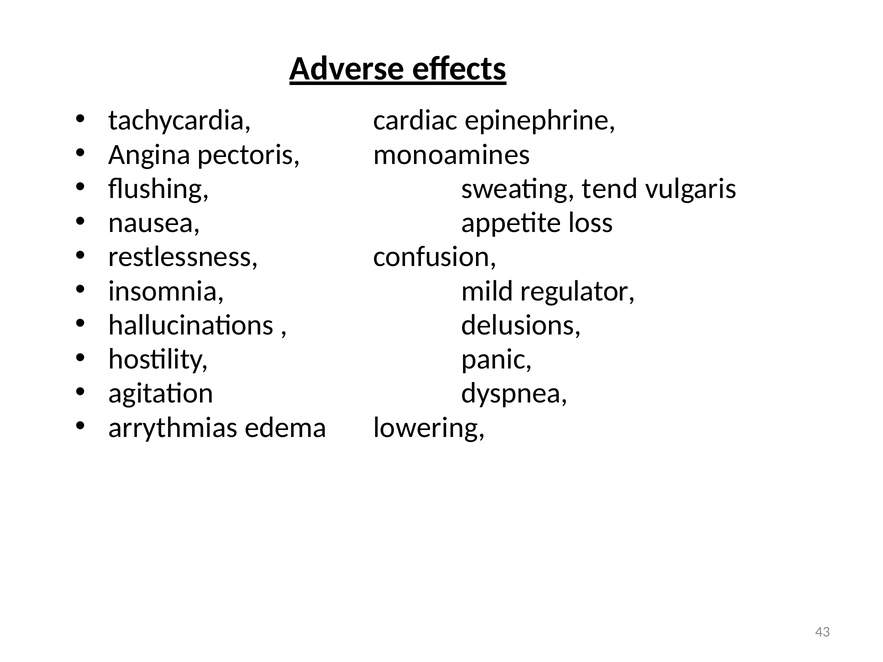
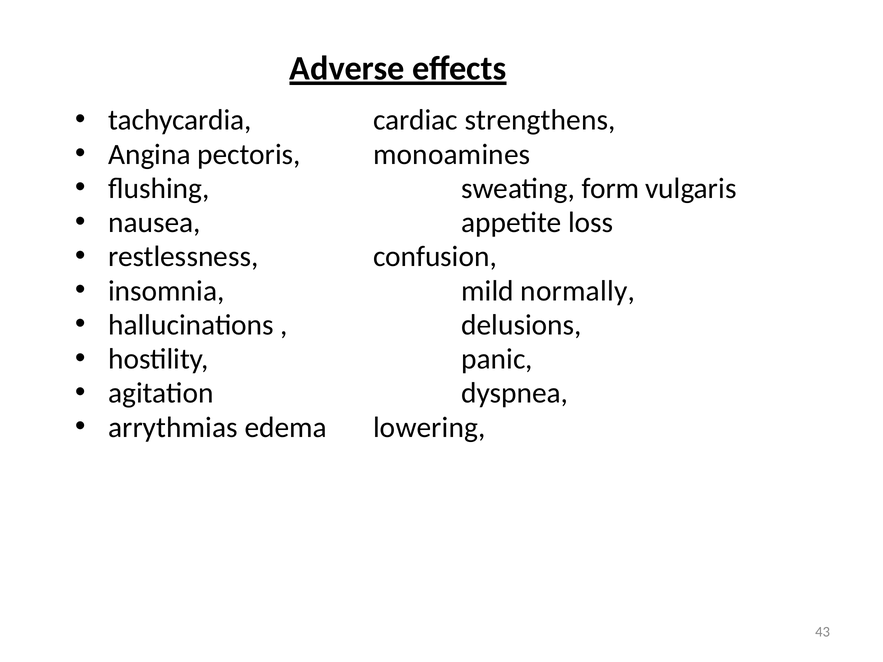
epinephrine: epinephrine -> strengthens (540, 120)
tend: tend -> form (610, 189)
regulator: regulator -> normally (578, 291)
